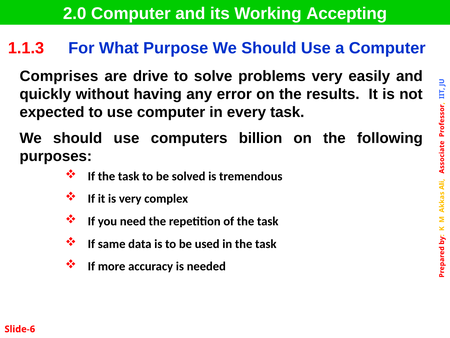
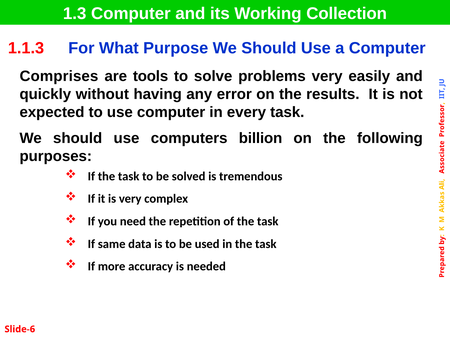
2.0: 2.0 -> 1.3 (75, 14)
Accepting: Accepting -> Collection (347, 14)
drive: drive -> tools (151, 76)
